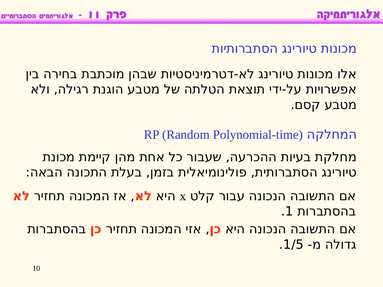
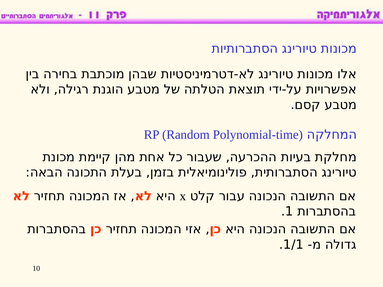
1/5: 1/5 -> 1/1 (293, 245)
